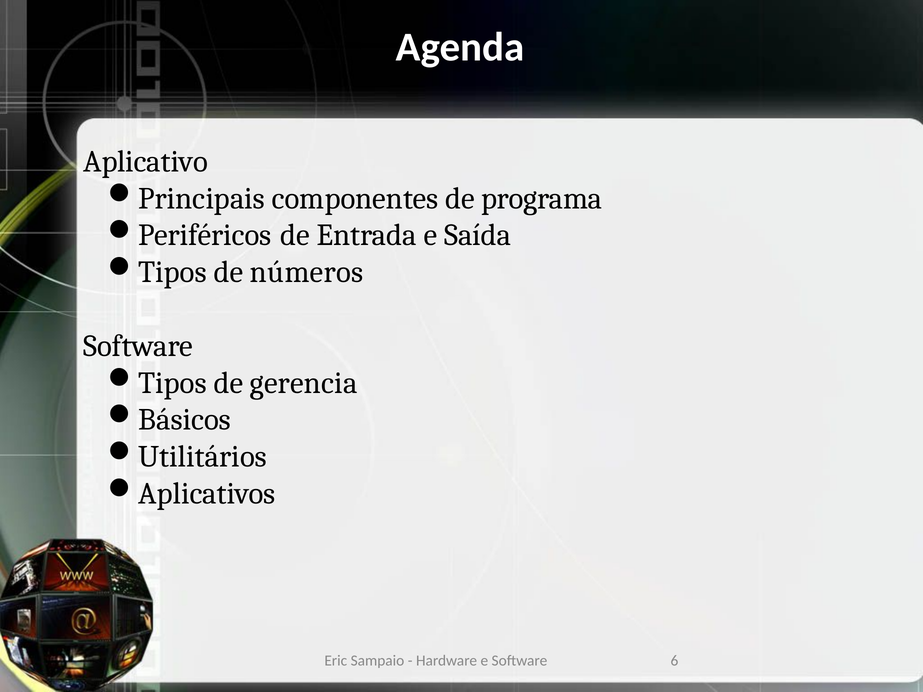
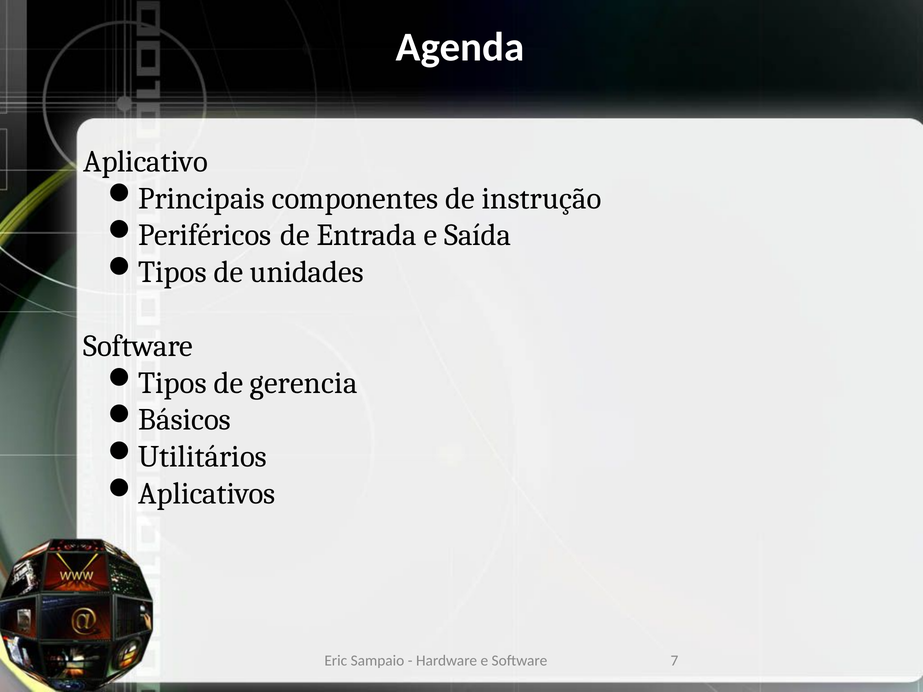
programa: programa -> instrução (542, 198)
números: números -> unidades (307, 272)
6: 6 -> 7 (674, 661)
